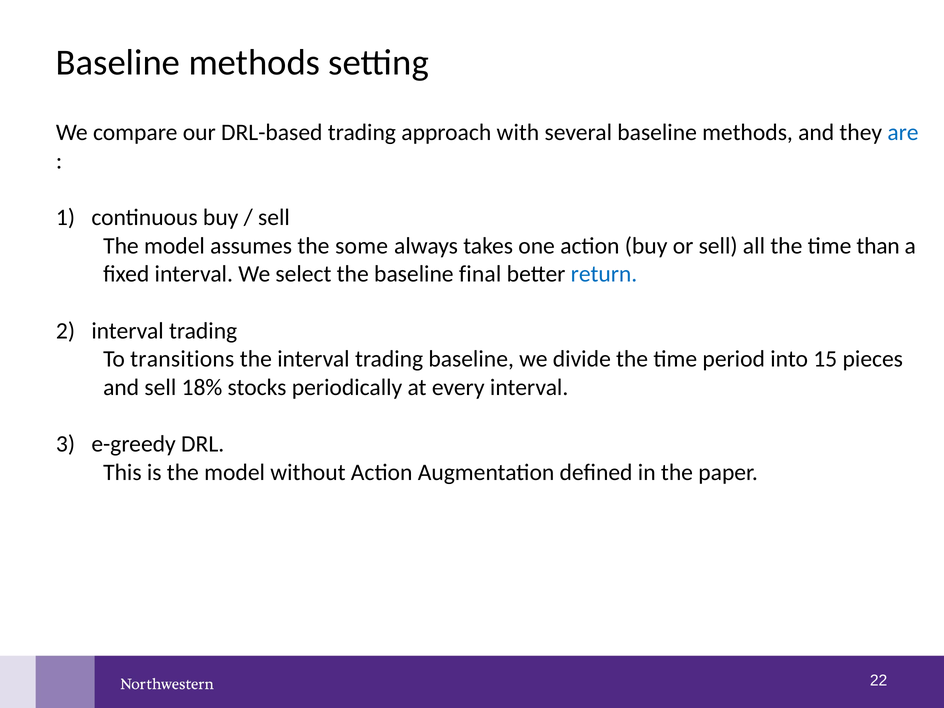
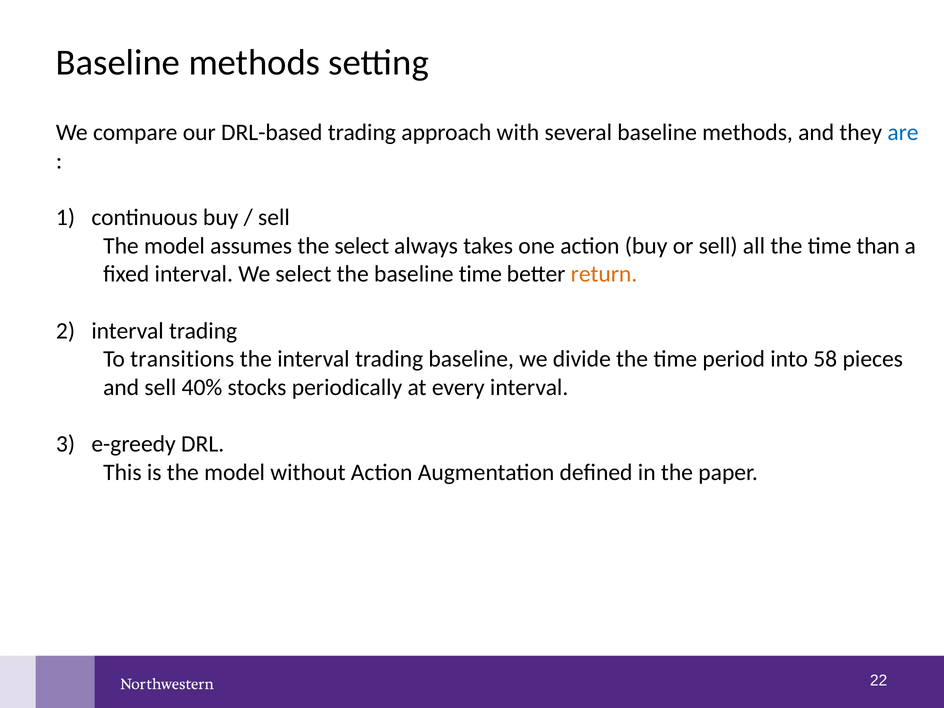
the some: some -> select (362, 246)
baseline final: final -> time (480, 274)
return colour: blue -> orange (604, 274)
15: 15 -> 58 (825, 359)
18%: 18% -> 40% (202, 387)
